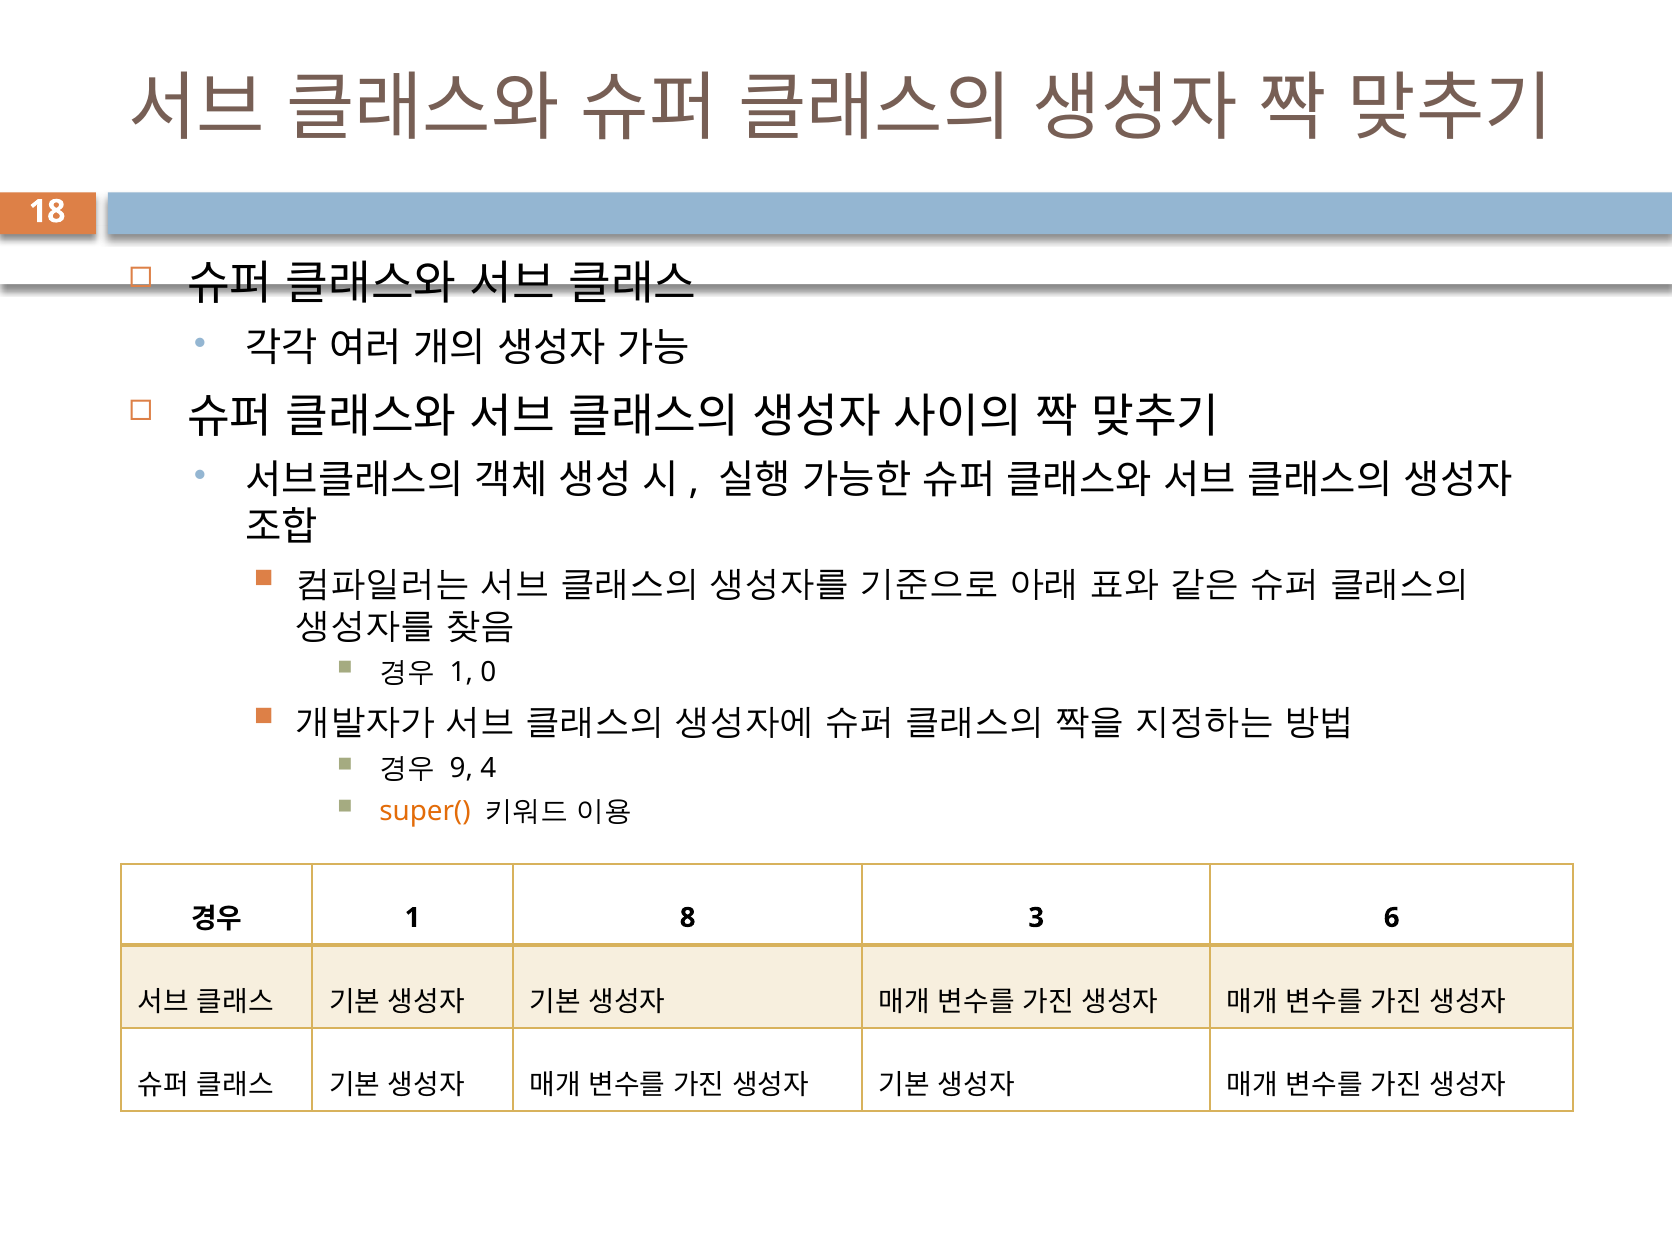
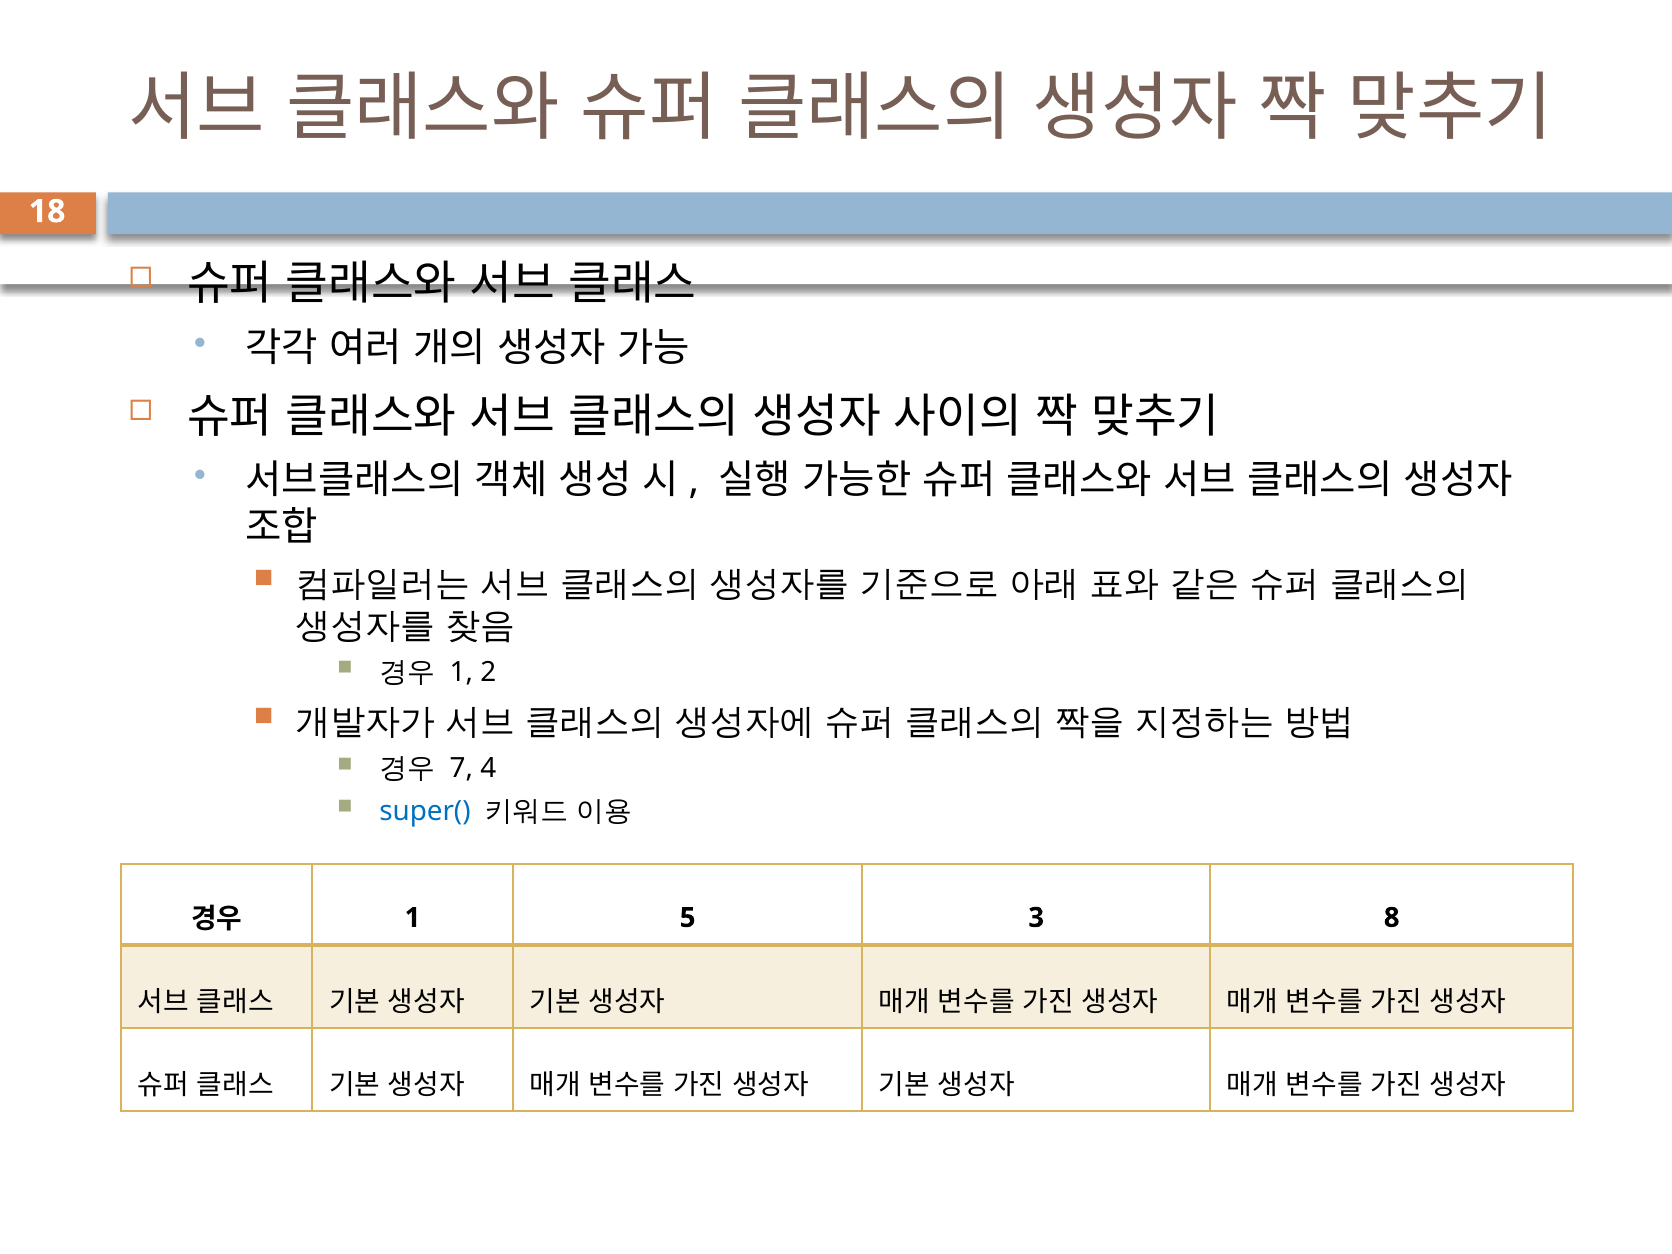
0: 0 -> 2 (488, 672)
9: 9 -> 7 (461, 768)
super( colour: orange -> blue (425, 811)
8: 8 -> 5 (688, 918)
6: 6 -> 8 (1392, 918)
